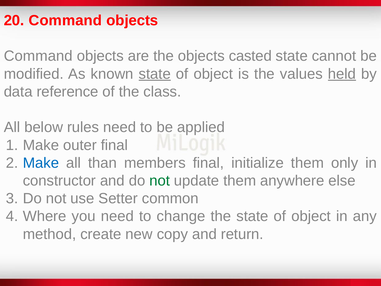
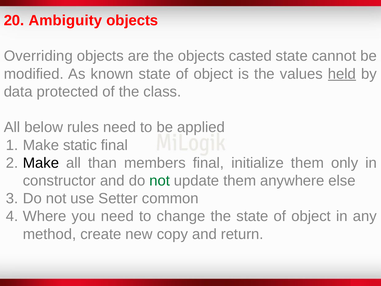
20 Command: Command -> Ambiguity (65, 20)
Command: Command -> Overriding (38, 56)
state underline: present -> none (155, 74)
reference: reference -> protected (67, 92)
outer: outer -> static (80, 145)
Make colour: blue -> black (41, 163)
